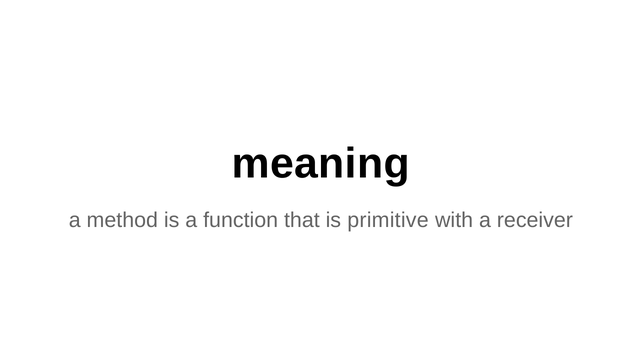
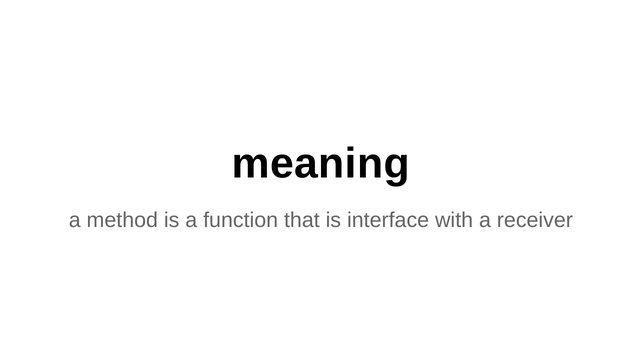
primitive: primitive -> interface (388, 220)
